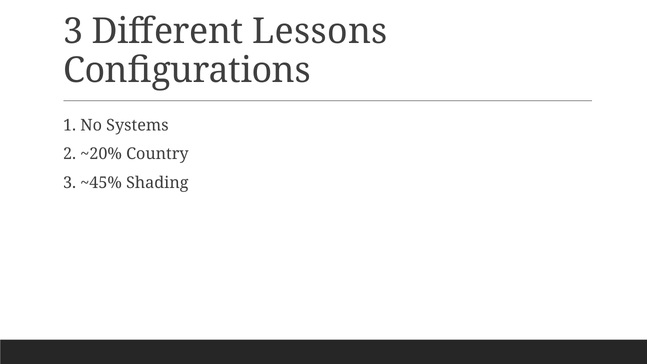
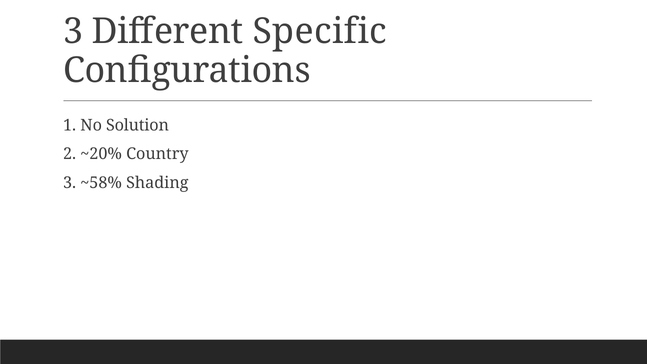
Lessons: Lessons -> Specific (320, 32)
Systems: Systems -> Solution (137, 125)
~45%: ~45% -> ~58% (101, 183)
